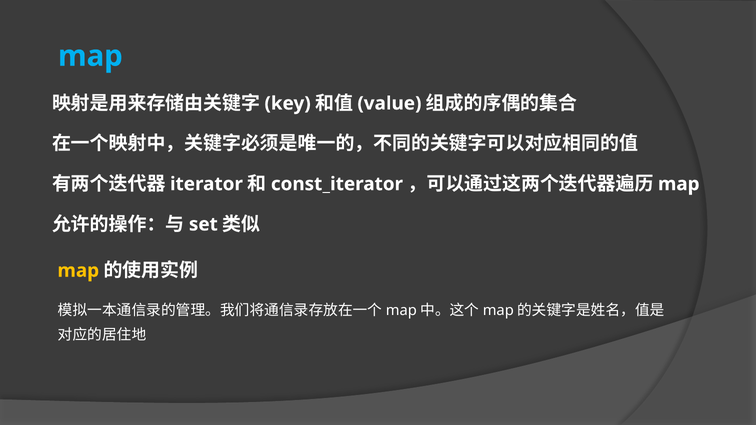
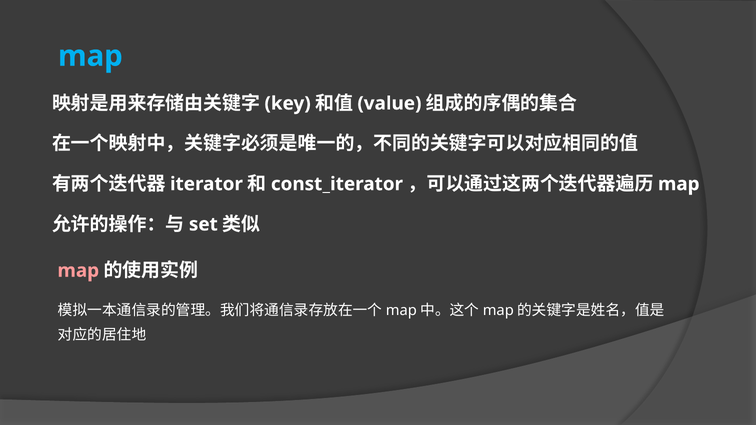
map colour: yellow -> pink (78, 271)
